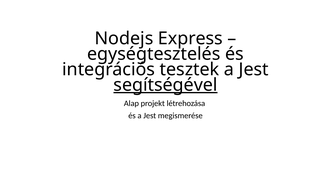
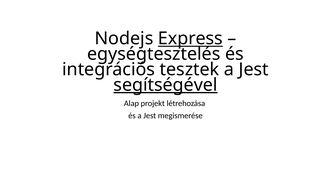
Express underline: none -> present (190, 39)
